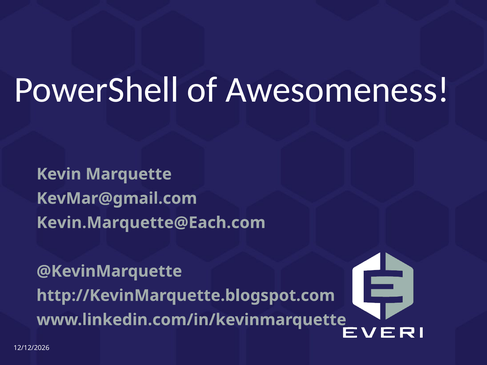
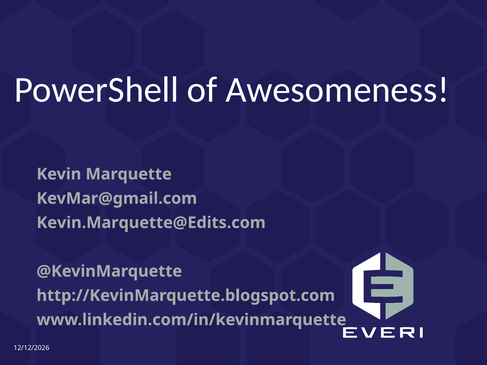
Kevin.Marquette@Each.com: Kevin.Marquette@Each.com -> Kevin.Marquette@Edits.com (151, 223)
